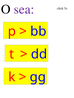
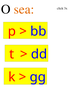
sea colour: purple -> orange (24, 9)
